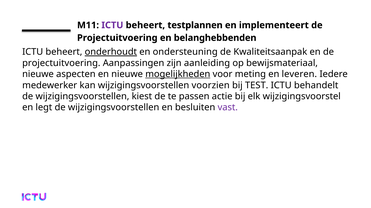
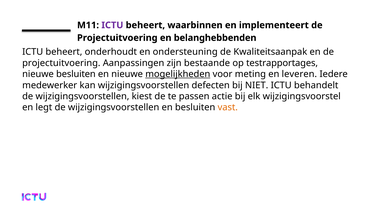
testplannen: testplannen -> waarbinnen (195, 25)
onderhoudt underline: present -> none (111, 52)
aanleiding: aanleiding -> bestaande (207, 63)
bewijsmateriaal: bewijsmateriaal -> testrapportages (282, 63)
nieuwe aspecten: aspecten -> besluiten (76, 74)
voorzien: voorzien -> defecten (211, 85)
TEST: TEST -> NIET (257, 85)
vast colour: purple -> orange (228, 108)
